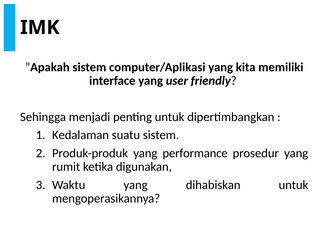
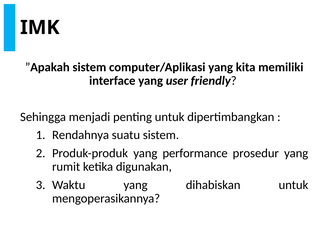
Kedalaman: Kedalaman -> Rendahnya (81, 135)
